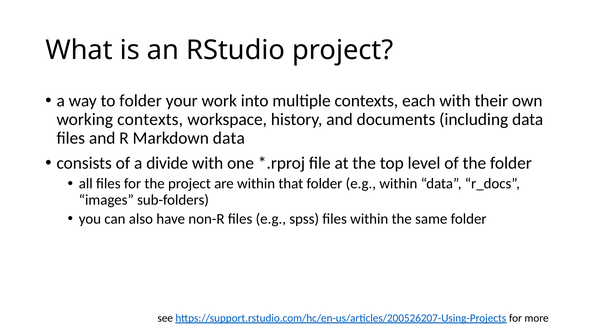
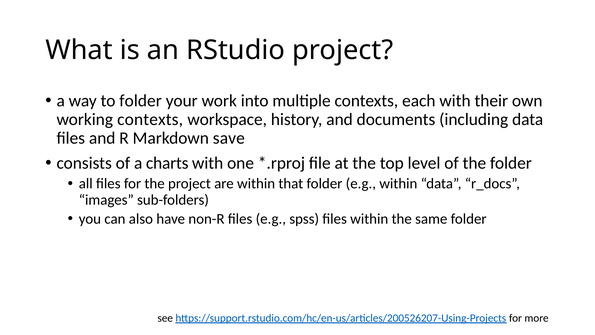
Markdown data: data -> save (229, 138)
divide: divide -> charts (167, 163)
